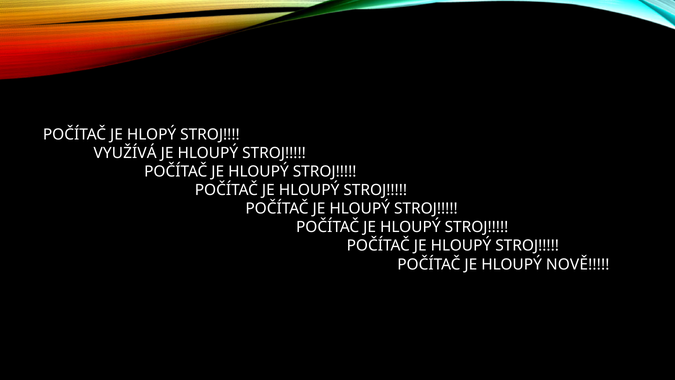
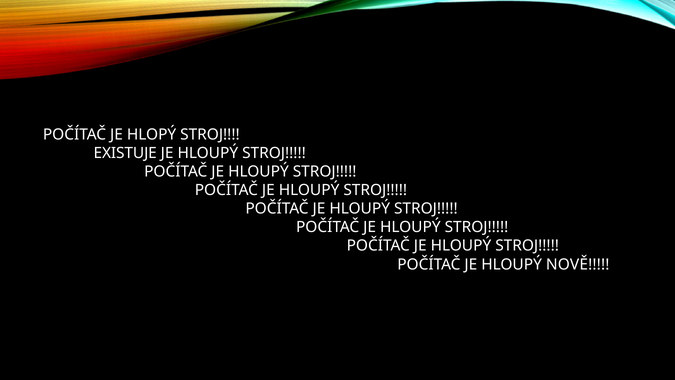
VYUŽÍVÁ: VYUŽÍVÁ -> EXISTUJE (125, 153)
